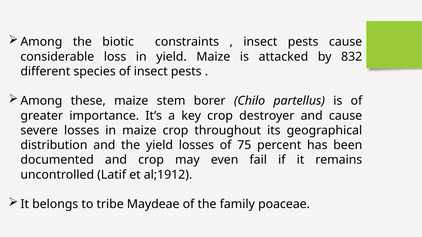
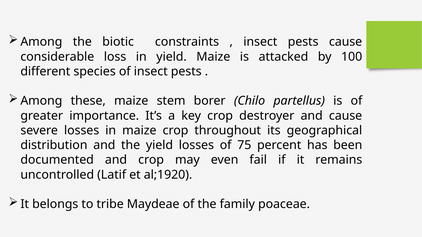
832: 832 -> 100 (352, 57)
al;1912: al;1912 -> al;1920 (168, 175)
